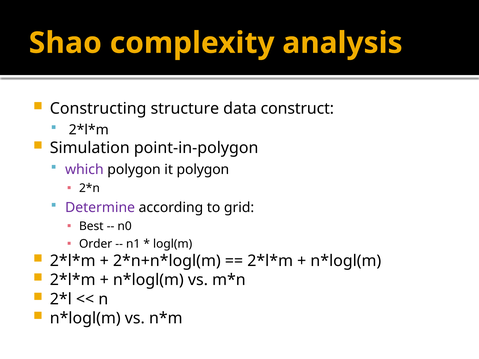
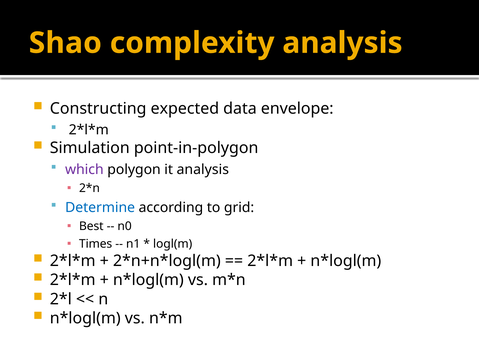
structure: structure -> expected (185, 108)
construct: construct -> envelope (297, 108)
it polygon: polygon -> analysis (203, 170)
Determine colour: purple -> blue (100, 208)
Order: Order -> Times (96, 244)
